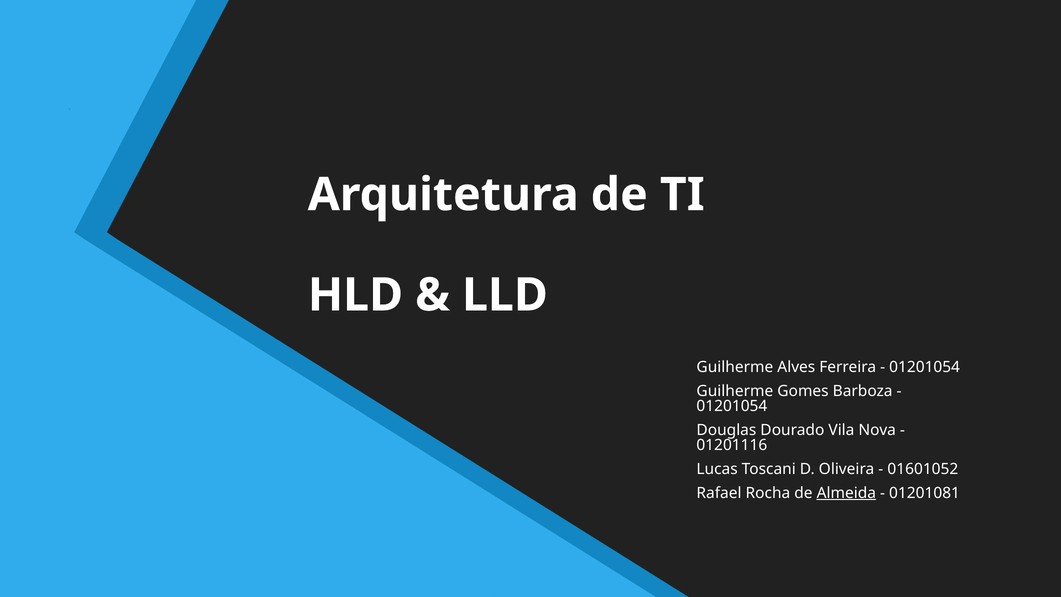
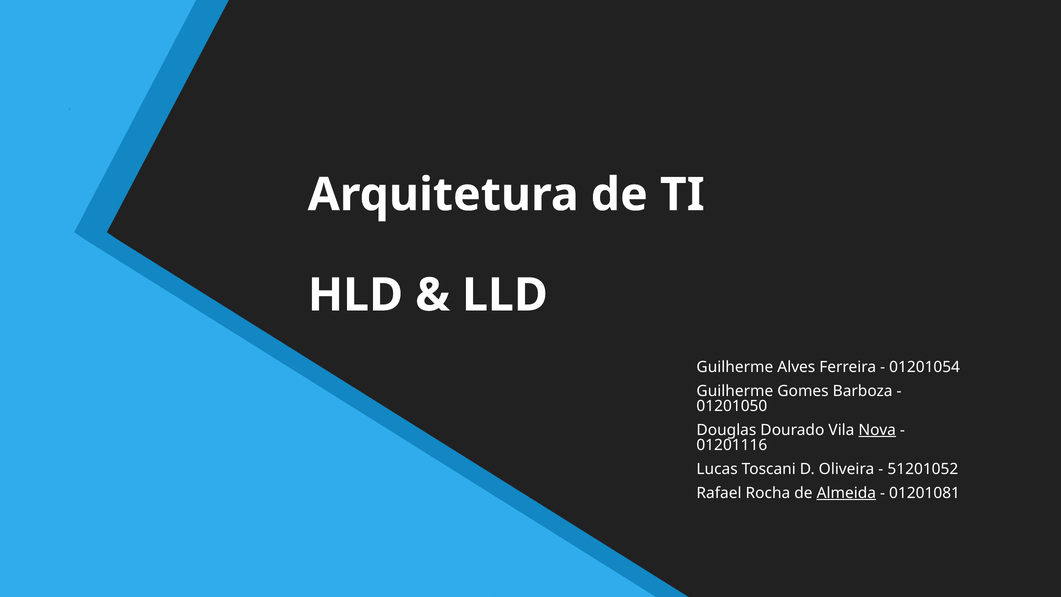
01201054: 01201054 -> 01201050 (732, 406)
Nova underline: none -> present (877, 430)
01601052: 01601052 -> 51201052 (923, 469)
